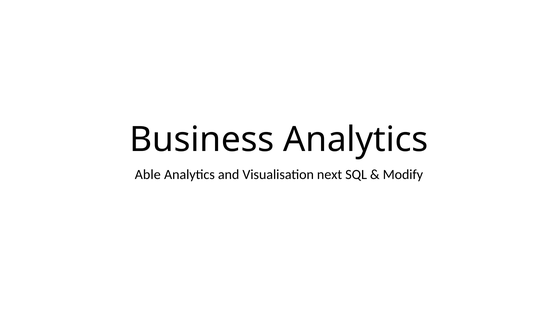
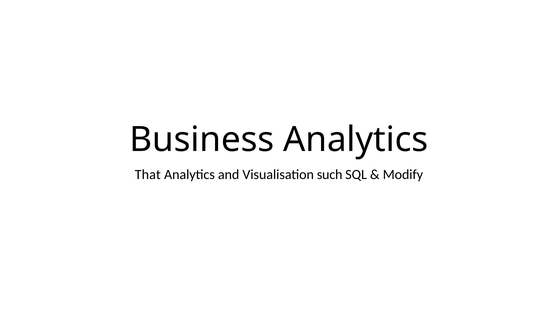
Able: Able -> That (148, 174)
next: next -> such (330, 174)
